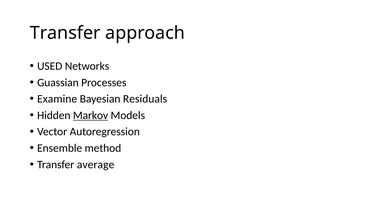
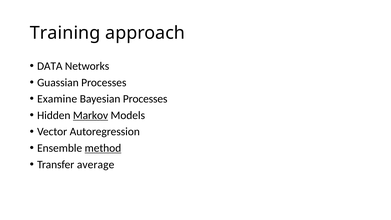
Transfer: Transfer -> Training (65, 33)
USED: USED -> DATA (50, 66)
Bayesian Residuals: Residuals -> Processes (145, 99)
method underline: none -> present (103, 148)
